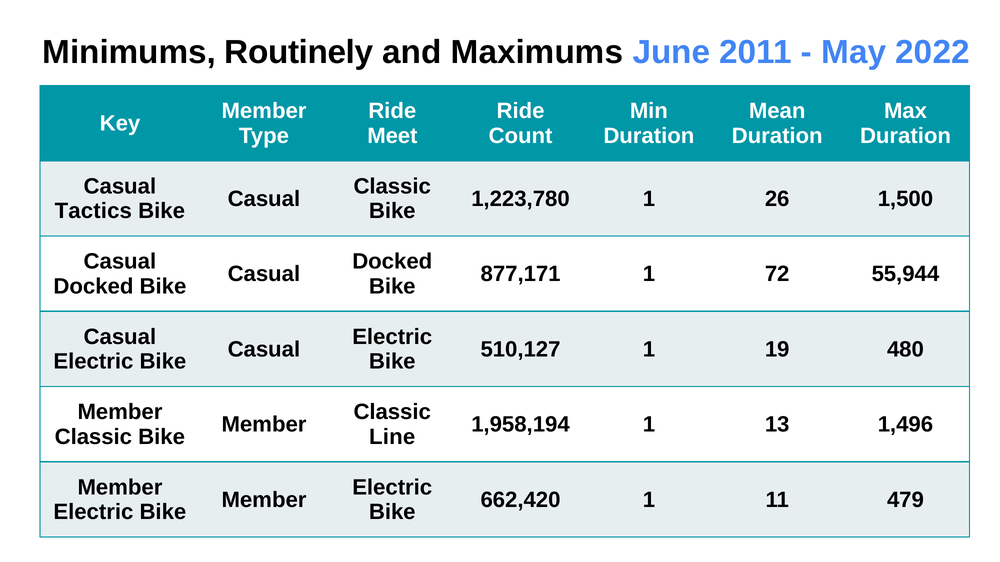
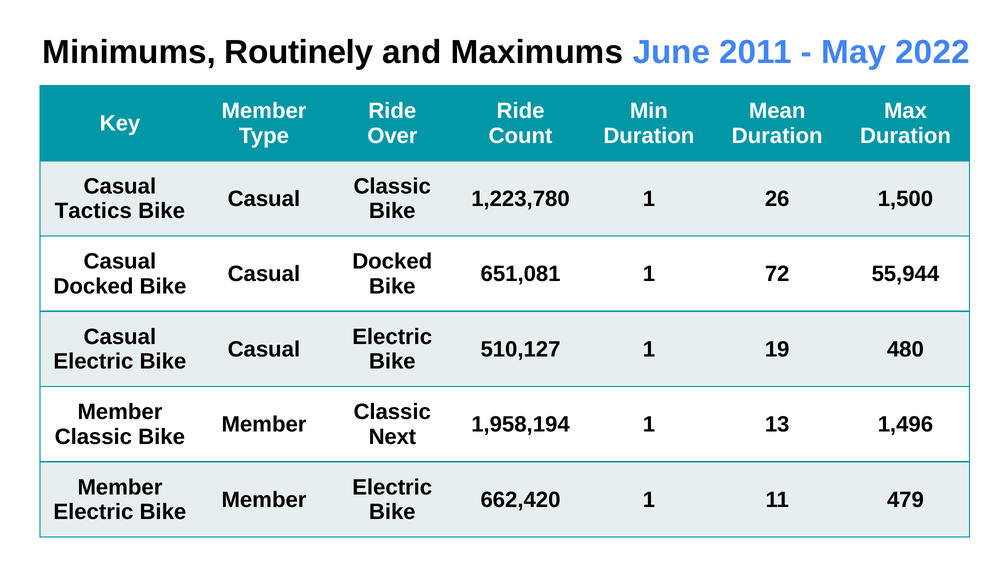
Meet: Meet -> Over (392, 136)
877,171: 877,171 -> 651,081 (521, 274)
Line: Line -> Next (392, 437)
